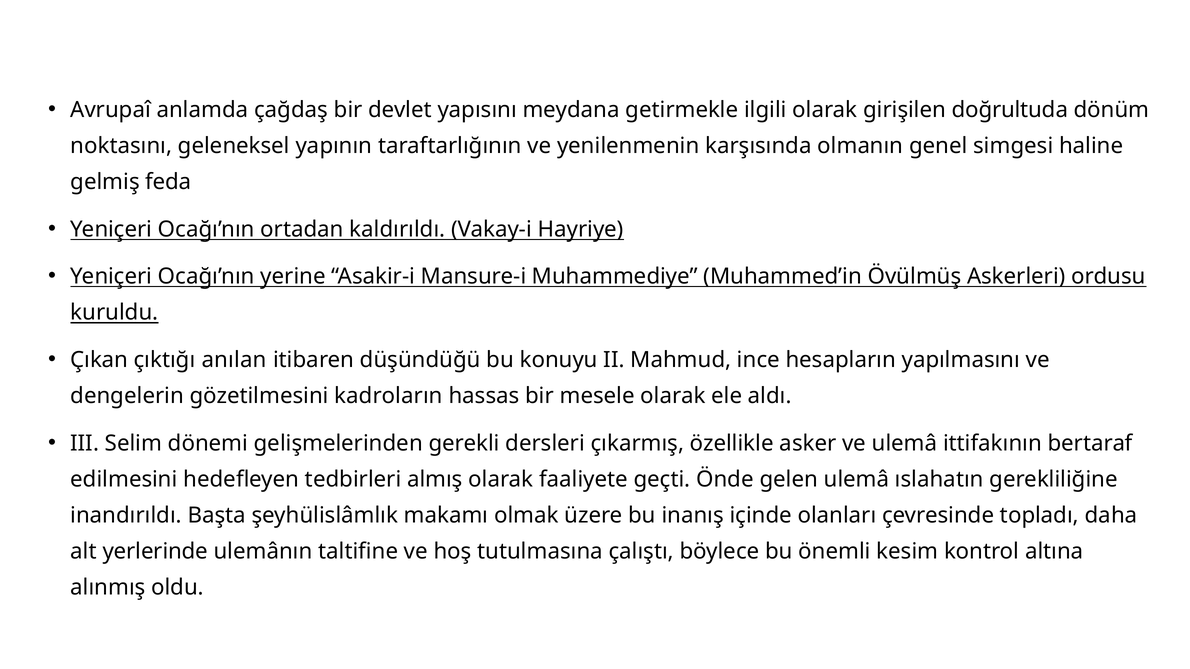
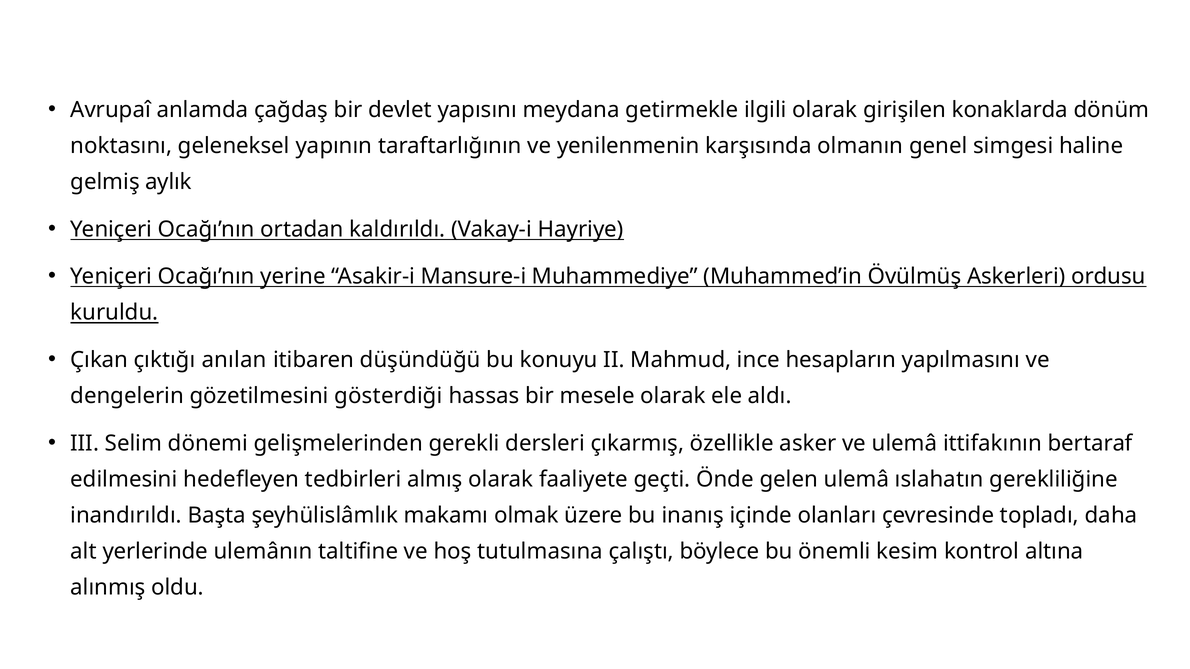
doğrultuda: doğrultuda -> konaklarda (1010, 110)
feda: feda -> aylık (168, 182)
kadroların: kadroların -> gösterdiği (388, 396)
